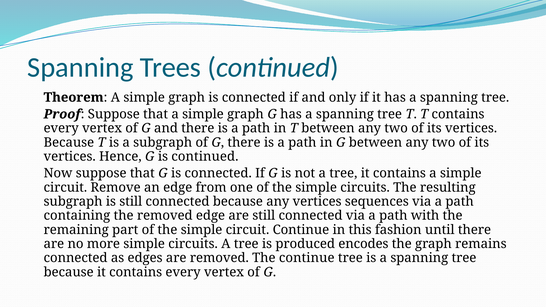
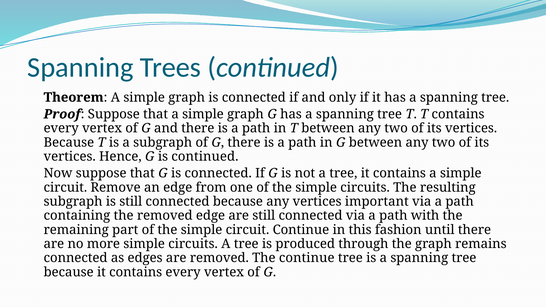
sequences: sequences -> important (377, 202)
encodes: encodes -> through (363, 244)
